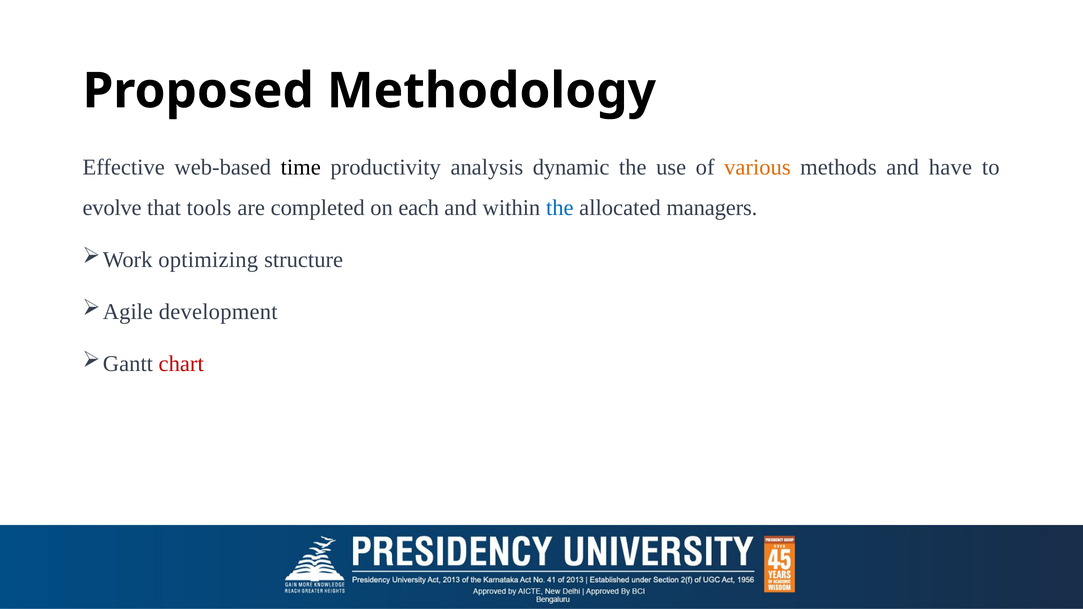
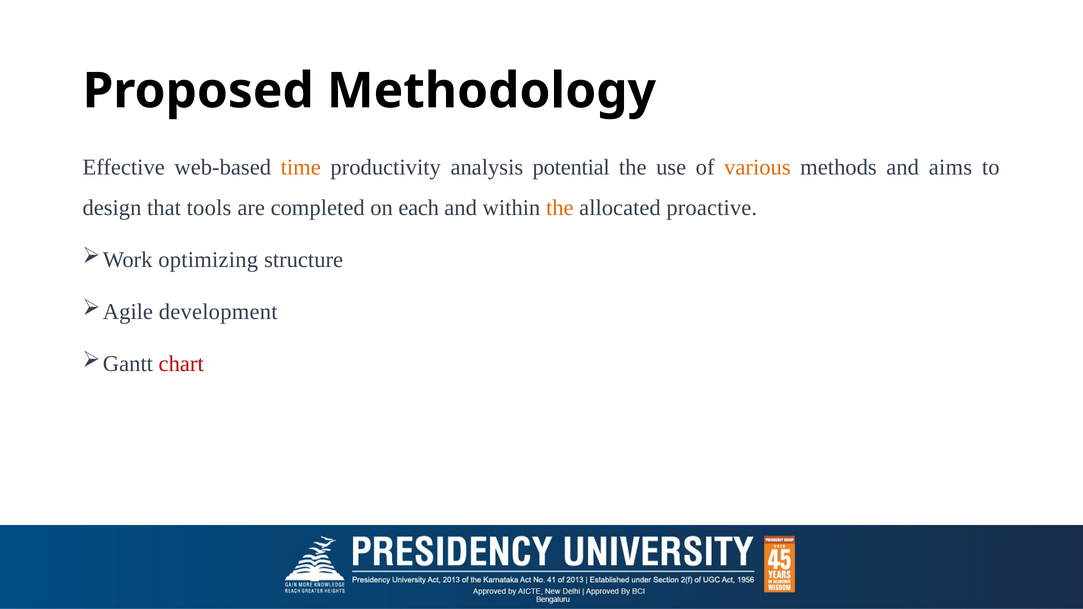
time colour: black -> orange (301, 167)
dynamic: dynamic -> potential (571, 167)
have: have -> aims (950, 167)
evolve: evolve -> design (112, 208)
the colour: blue -> orange (560, 208)
managers: managers -> proactive (712, 208)
